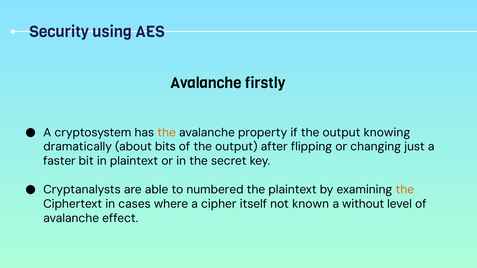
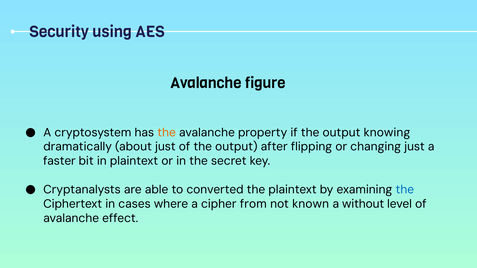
firstly: firstly -> figure (265, 83)
about bits: bits -> just (165, 147)
numbered: numbered -> converted (215, 190)
the colour: orange -> blue (405, 190)
itself: itself -> from (253, 204)
